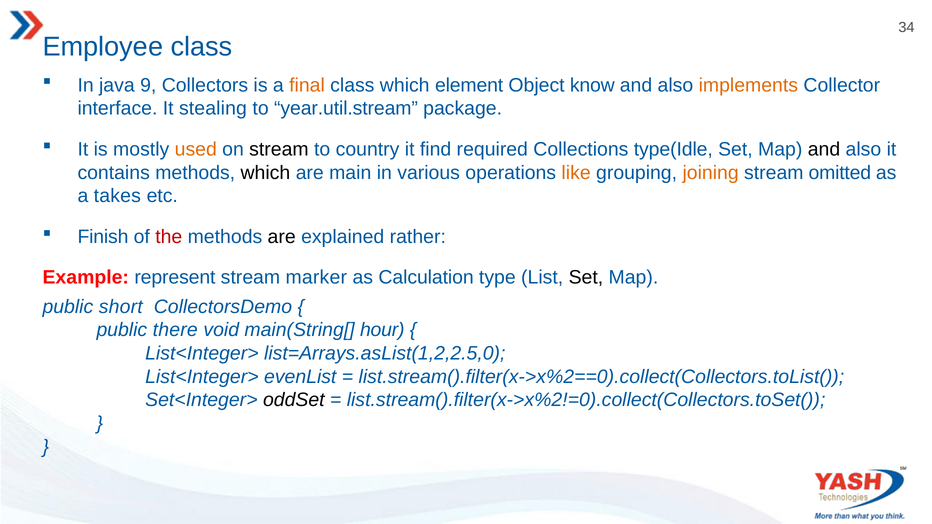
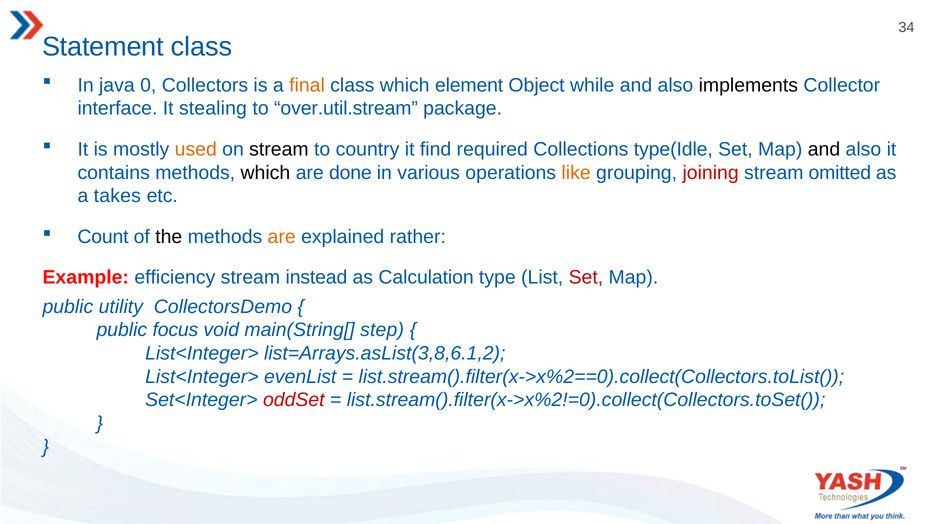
Employee: Employee -> Statement (103, 47)
9: 9 -> 0 (148, 85)
know: know -> while (592, 85)
implements colour: orange -> black (748, 85)
year.util.stream: year.util.stream -> over.util.stream (346, 109)
main: main -> done (350, 173)
joining colour: orange -> red (711, 173)
Finish: Finish -> Count (103, 237)
the colour: red -> black (169, 237)
are colour: black -> orange (282, 237)
represent: represent -> efficiency (175, 278)
marker: marker -> instead (316, 278)
Set colour: black -> red (586, 278)
short: short -> utility (121, 307)
there: there -> focus (175, 330)
hour: hour -> step (382, 330)
list=Arrays.asList(1,2,2.5,0: list=Arrays.asList(1,2,2.5,0 -> list=Arrays.asList(3,8,6.1,2 (385, 354)
oddSet colour: black -> red (294, 400)
